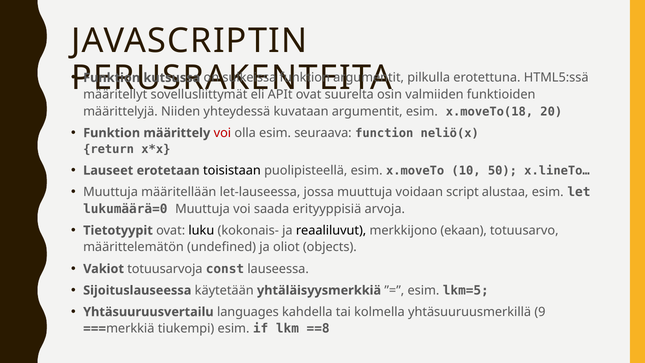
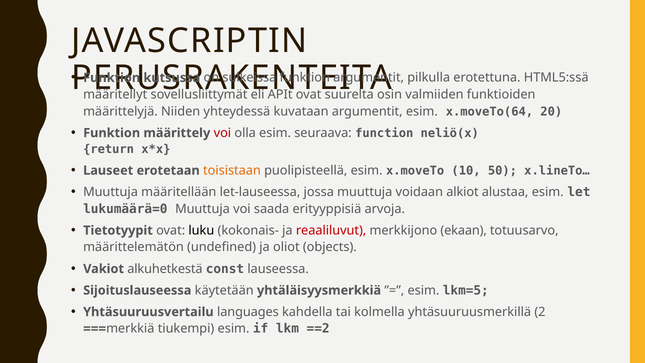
x.moveTo(18: x.moveTo(18 -> x.moveTo(64 (489, 112)
toisistaan colour: black -> orange (232, 170)
script: script -> alkiot (462, 192)
reaaliluvut colour: black -> red (331, 230)
totuusarvoja: totuusarvoja -> alkuhetkestä (165, 269)
9: 9 -> 2 (540, 312)
==8: ==8 -> ==2 (318, 329)
